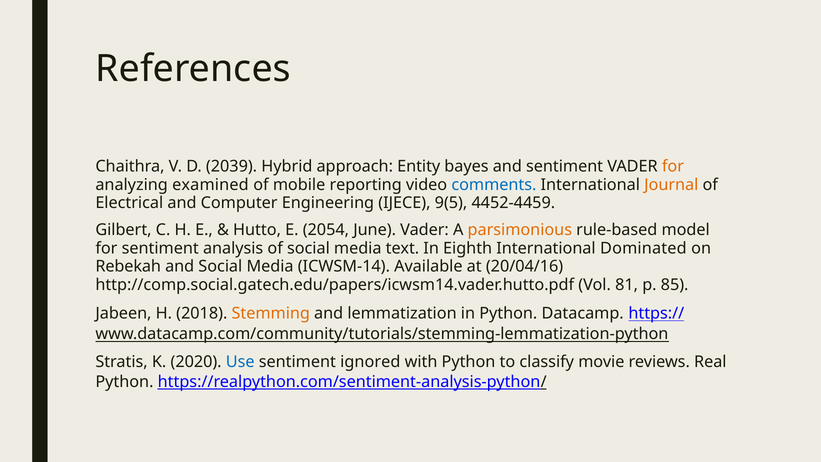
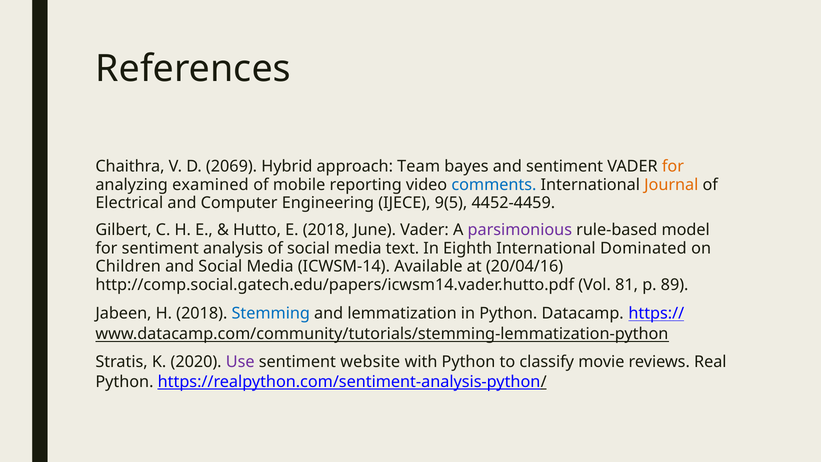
2039: 2039 -> 2069 (232, 166)
Entity: Entity -> Team (419, 166)
E 2054: 2054 -> 2018 (326, 230)
parsimonious colour: orange -> purple (520, 230)
Rebekah: Rebekah -> Children (128, 266)
85: 85 -> 89 (675, 285)
Stemming colour: orange -> blue (271, 313)
Use colour: blue -> purple (240, 362)
ignored: ignored -> website (370, 362)
